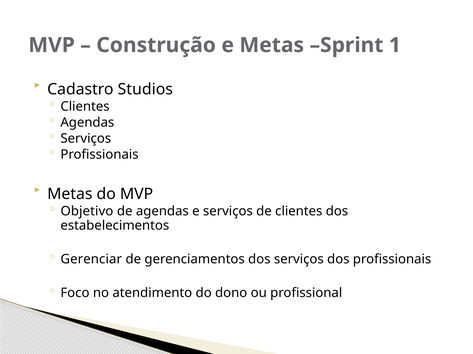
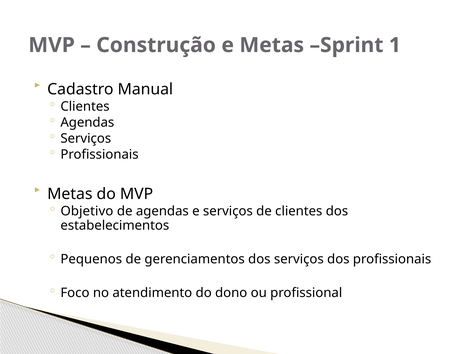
Studios: Studios -> Manual (145, 90)
Gerenciar: Gerenciar -> Pequenos (91, 260)
